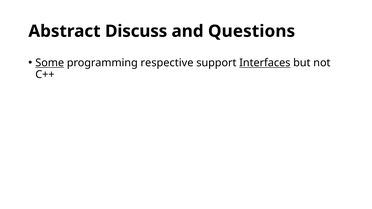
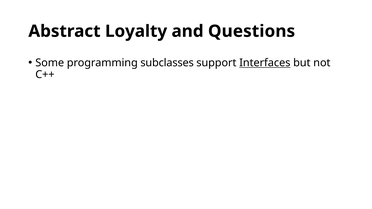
Discuss: Discuss -> Loyalty (136, 31)
Some underline: present -> none (50, 63)
respective: respective -> subclasses (167, 63)
